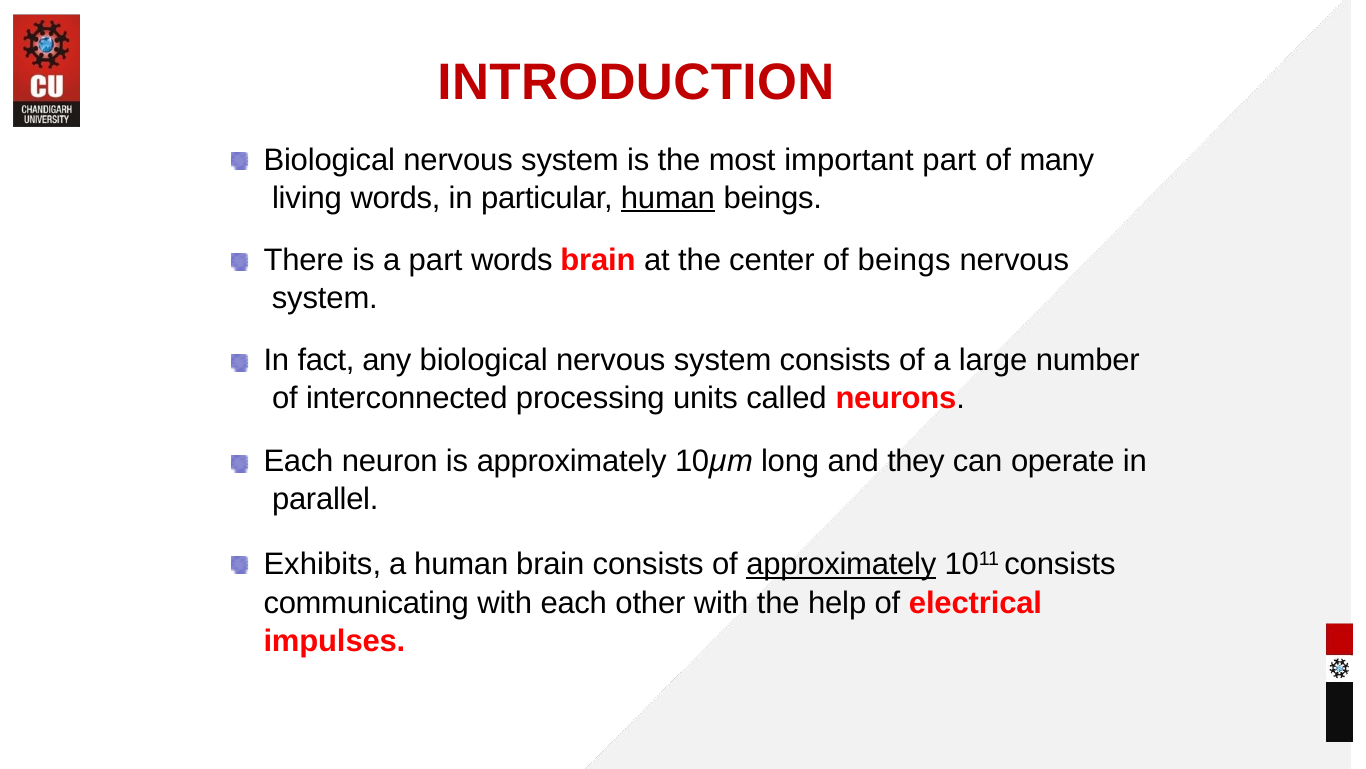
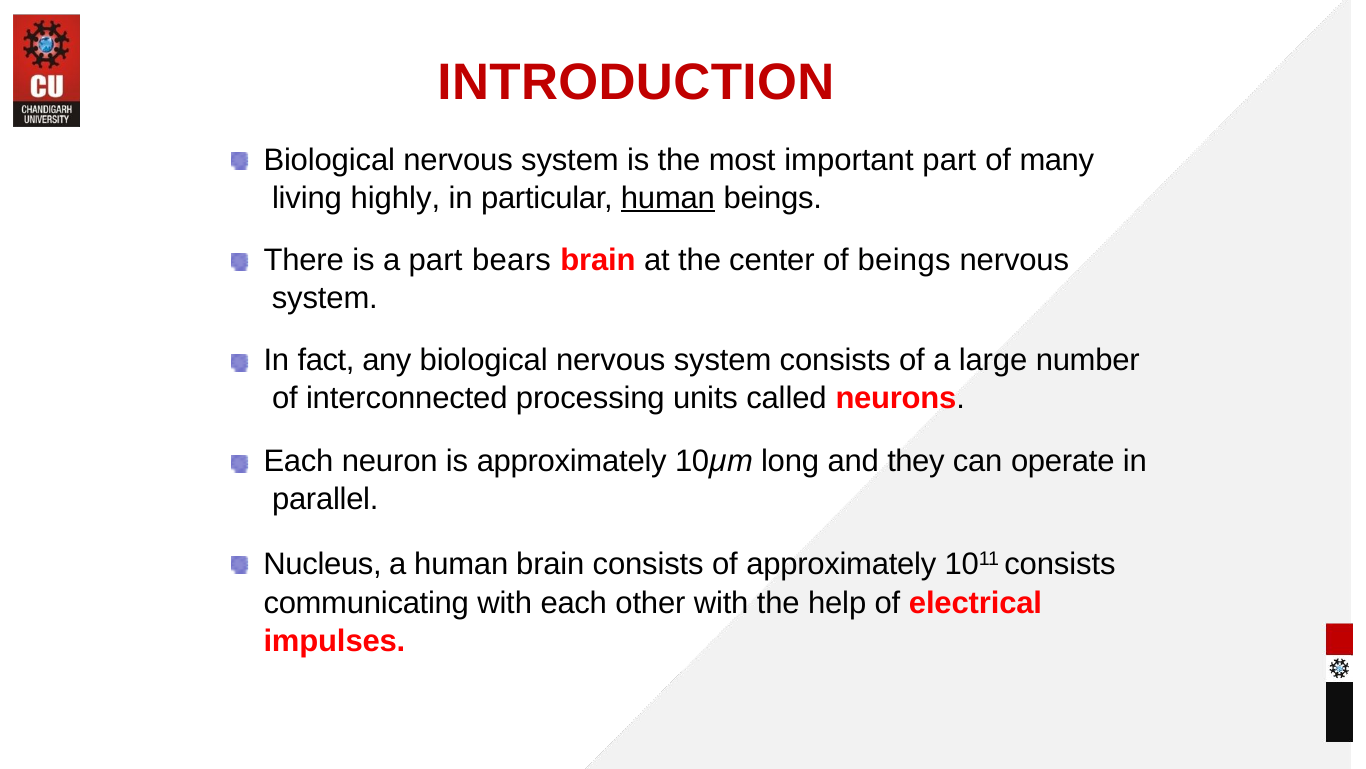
living words: words -> highly (395, 198)
part words: words -> bears (512, 260)
Exhibits: Exhibits -> Nucleus (323, 564)
approximately underline: present -> none (841, 564)
